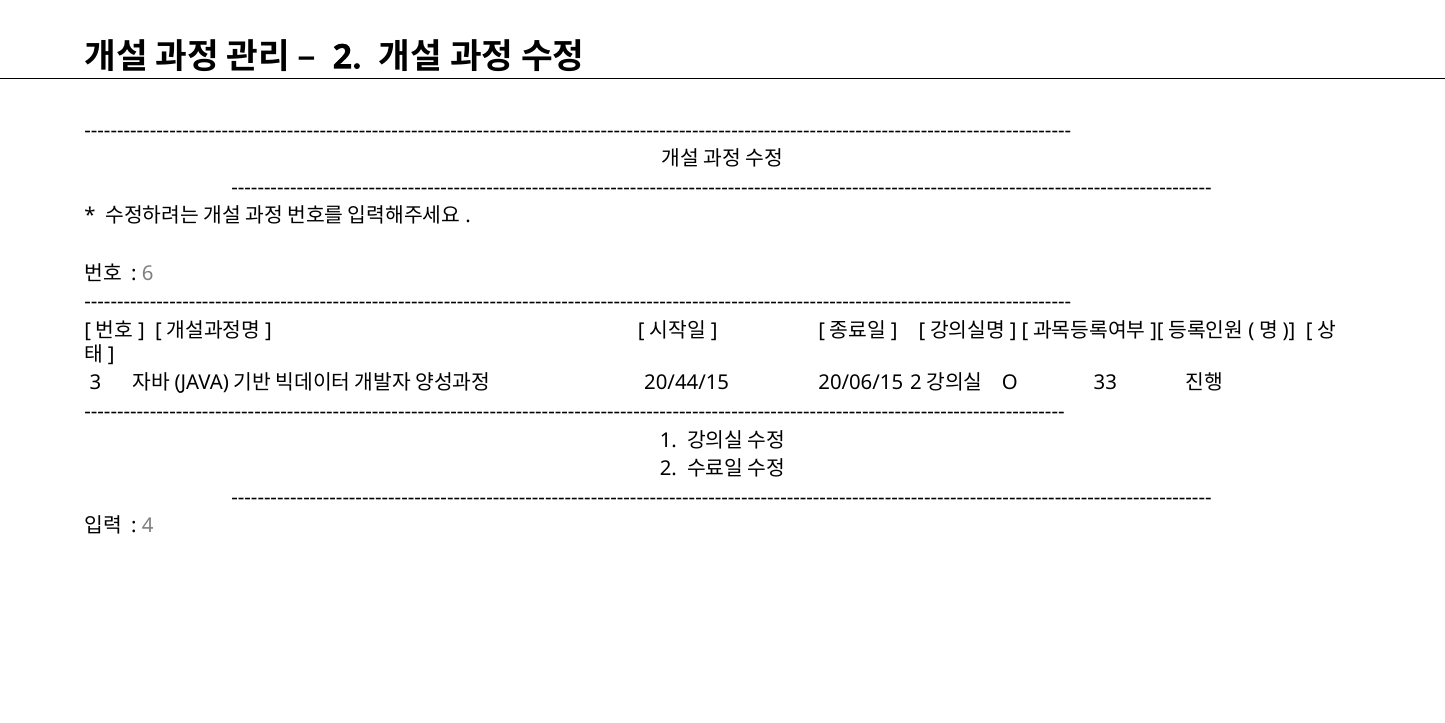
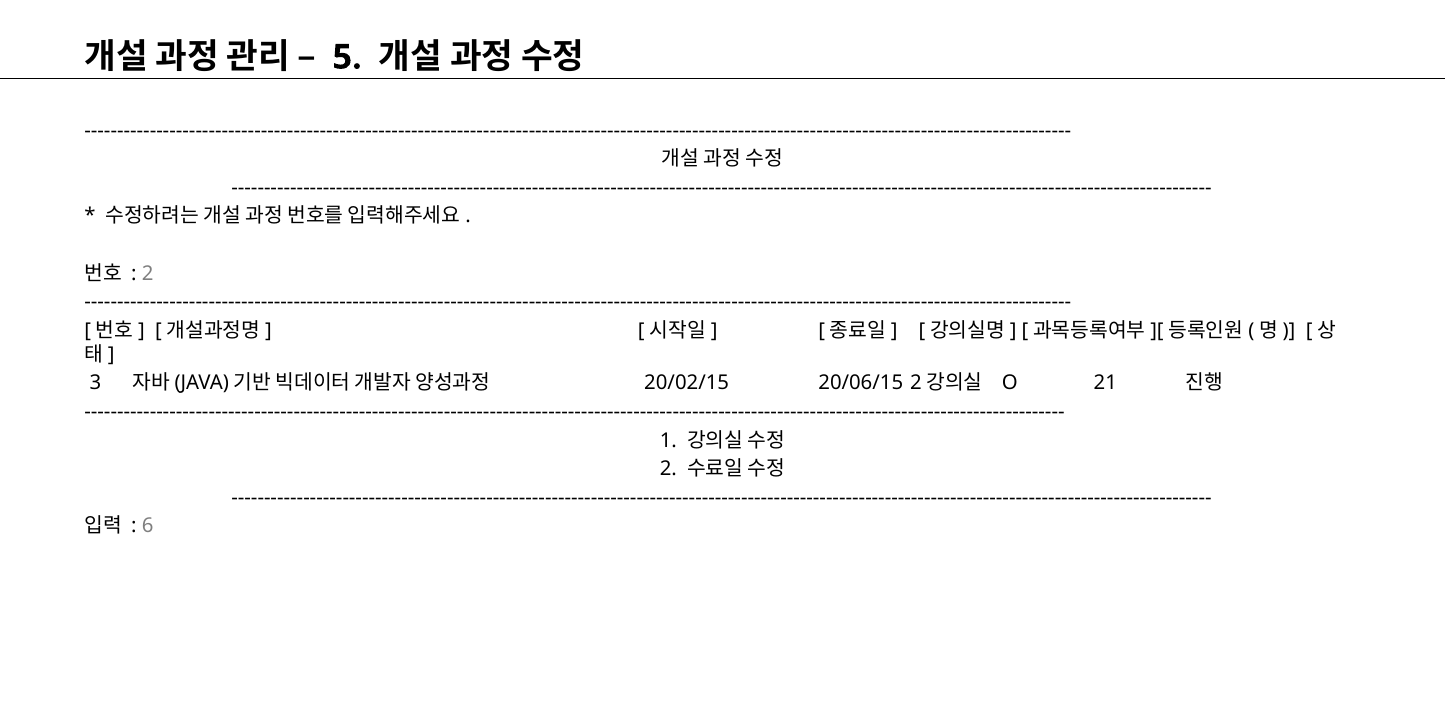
2: 2 -> 5 (347, 57)
6: 6 -> 2 (148, 273)
20/44/15: 20/44/15 -> 20/02/15 (687, 383)
33: 33 -> 21 (1105, 383)
4: 4 -> 6 (148, 526)
